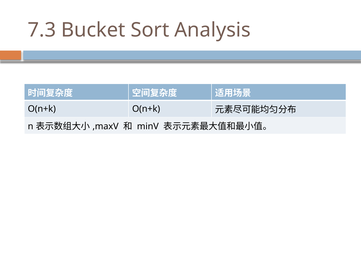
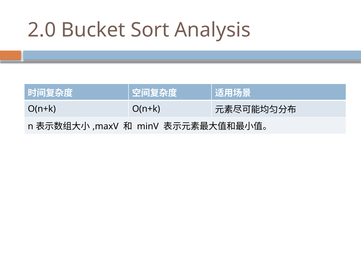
7.3: 7.3 -> 2.0 (42, 30)
